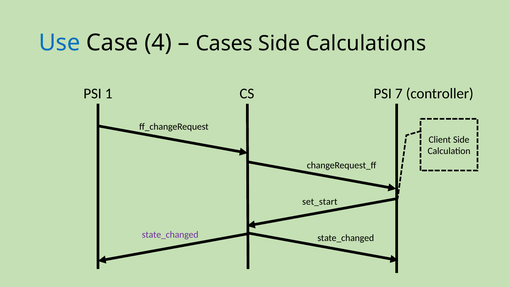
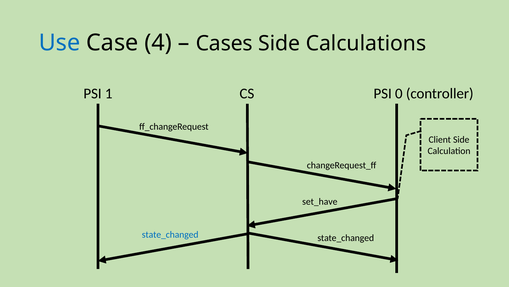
7: 7 -> 0 (399, 93)
set_start: set_start -> set_have (320, 201)
state_changed colour: purple -> blue (170, 234)
